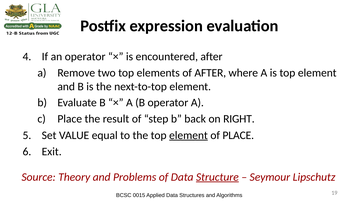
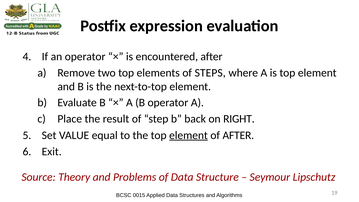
of AFTER: AFTER -> STEPS (210, 73)
of PLACE: PLACE -> AFTER (238, 135)
Structure underline: present -> none (217, 177)
